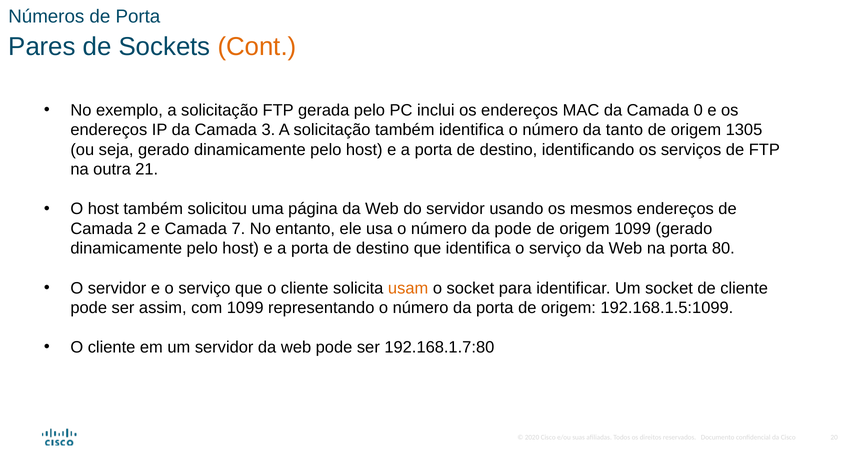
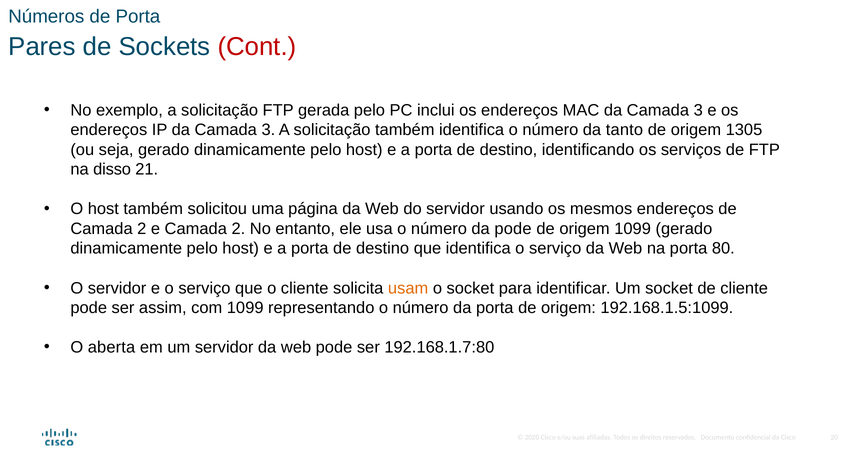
Cont colour: orange -> red (257, 47)
MAC da Camada 0: 0 -> 3 (698, 110)
outra: outra -> disso (112, 169)
e Camada 7: 7 -> 2 (238, 229)
cliente: cliente -> aberta (111, 347)
